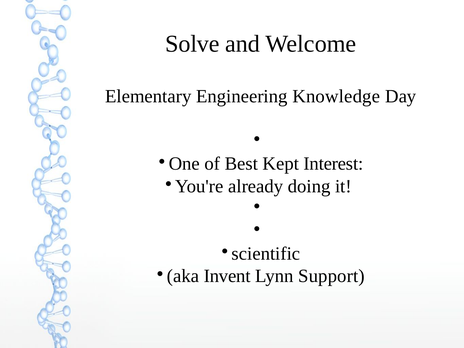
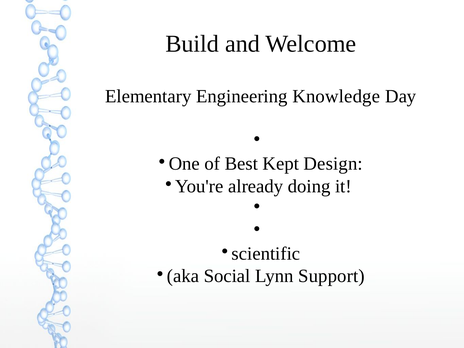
Solve: Solve -> Build (192, 44)
Interest: Interest -> Design (333, 164)
Invent: Invent -> Social (227, 276)
